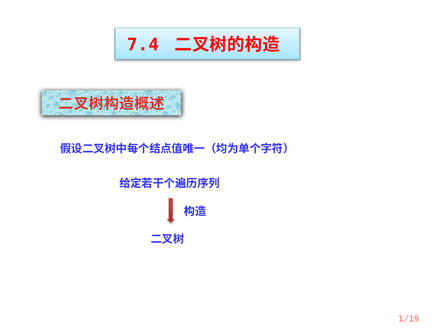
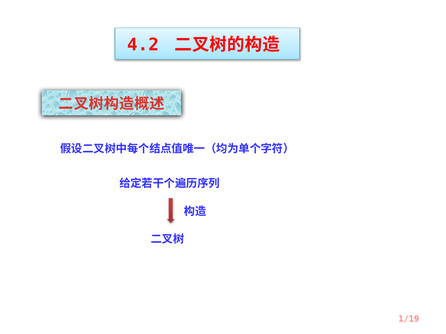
7.4: 7.4 -> 4.2 (143, 45)
